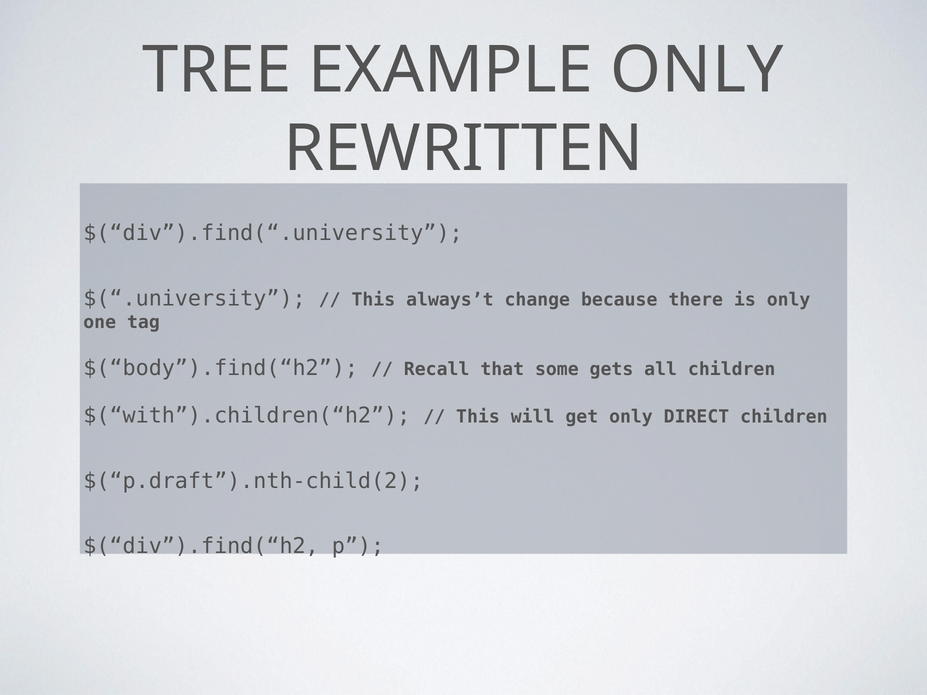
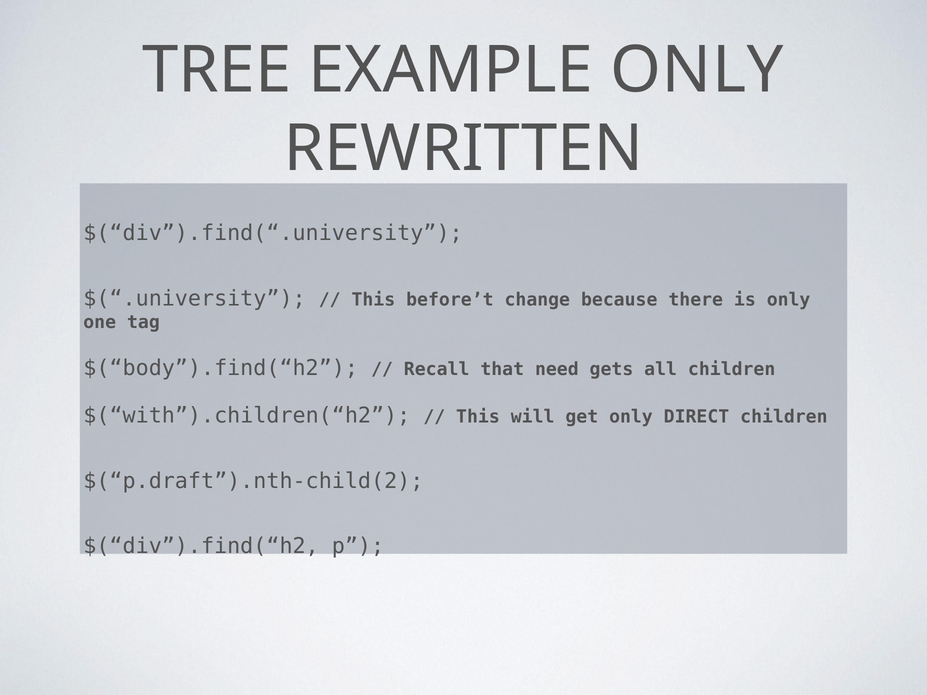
always’t: always’t -> before’t (450, 300)
some: some -> need (557, 369)
